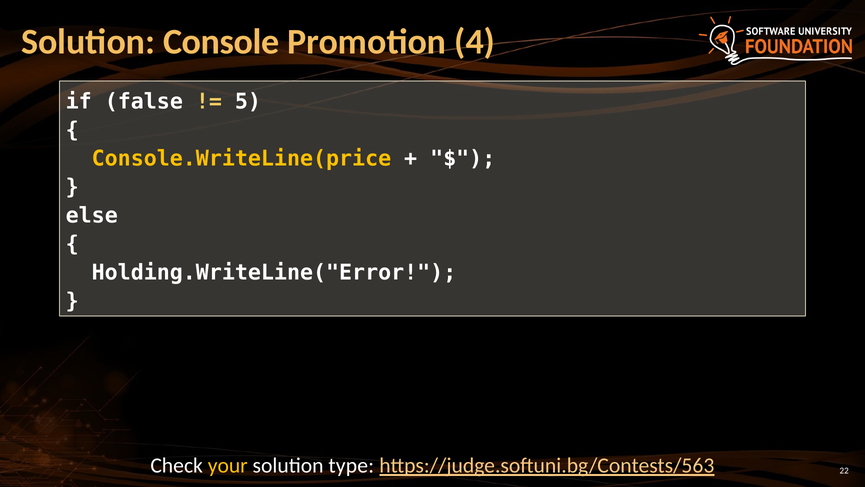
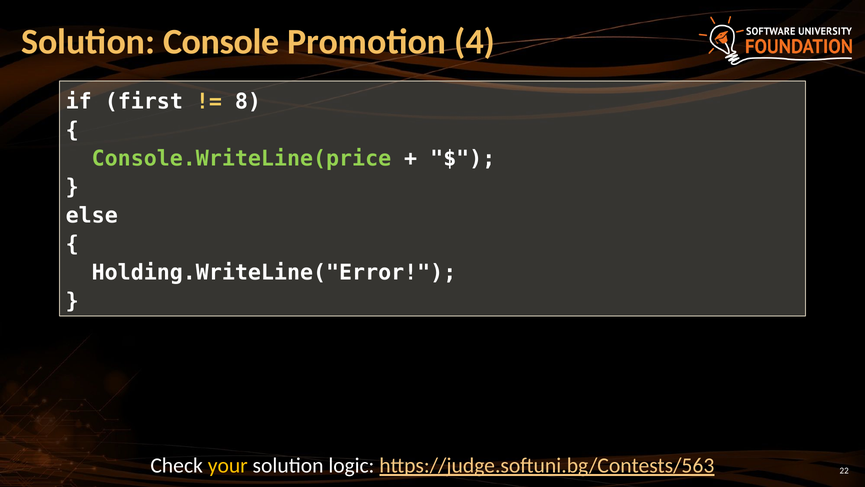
false: false -> first (144, 101)
5: 5 -> 8 (248, 101)
Console.WriteLine(price colour: yellow -> light green (241, 158)
type: type -> logic (351, 465)
